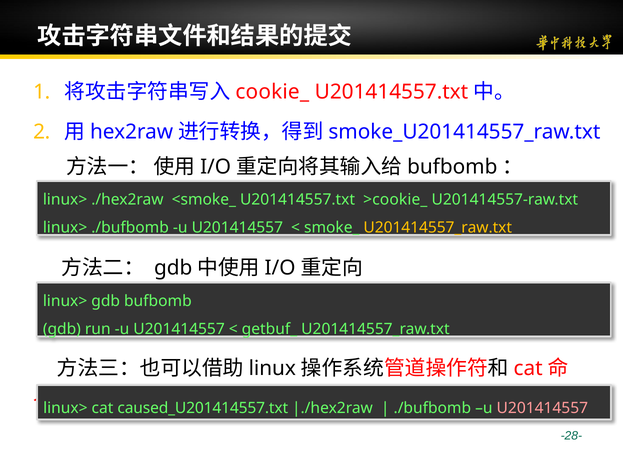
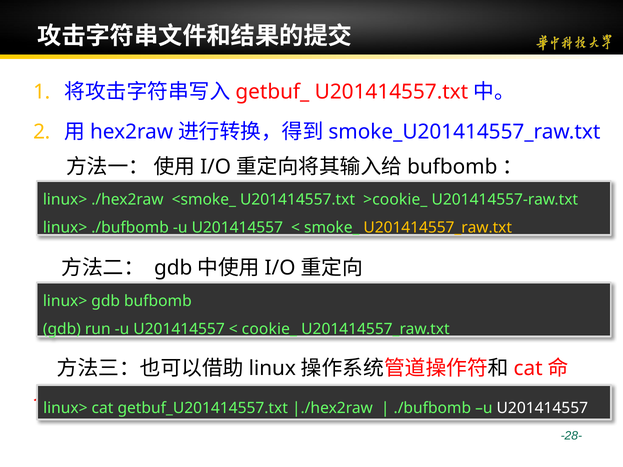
cookie_: cookie_ -> getbuf_ (272, 92)
getbuf_: getbuf_ -> cookie_ (269, 329)
caused_U201414557.txt: caused_U201414557.txt -> getbuf_U201414557.txt (203, 408)
U201414557 colour: pink -> white (542, 408)
